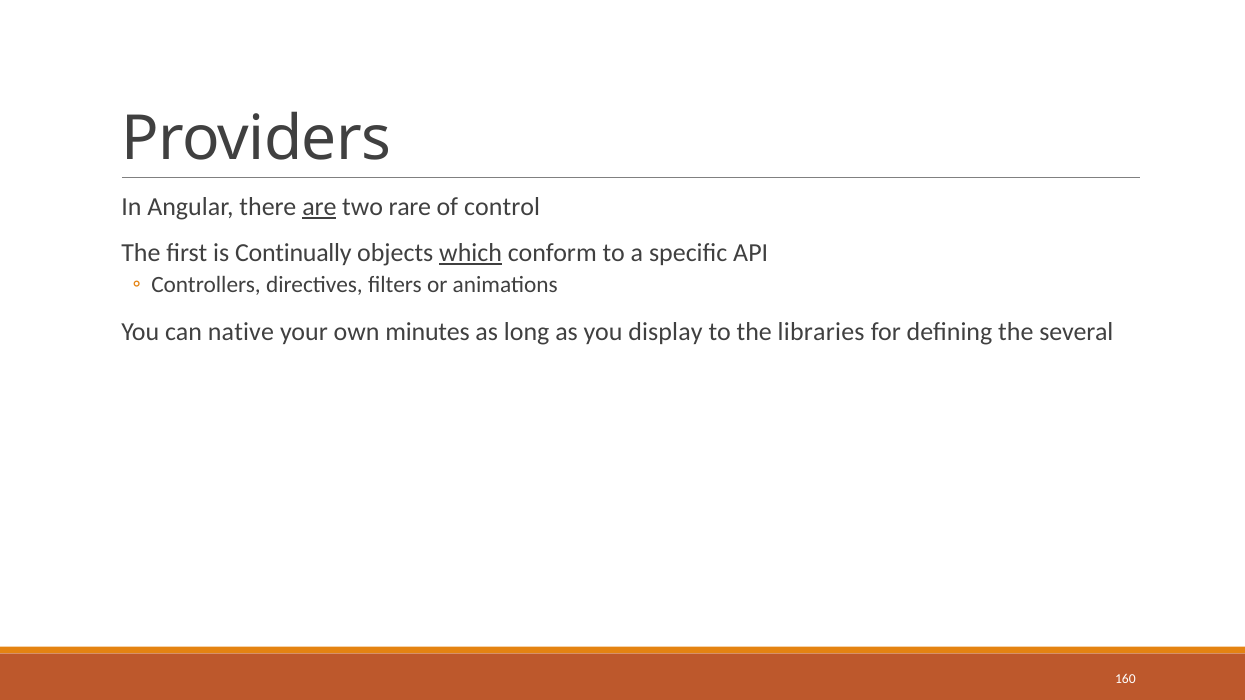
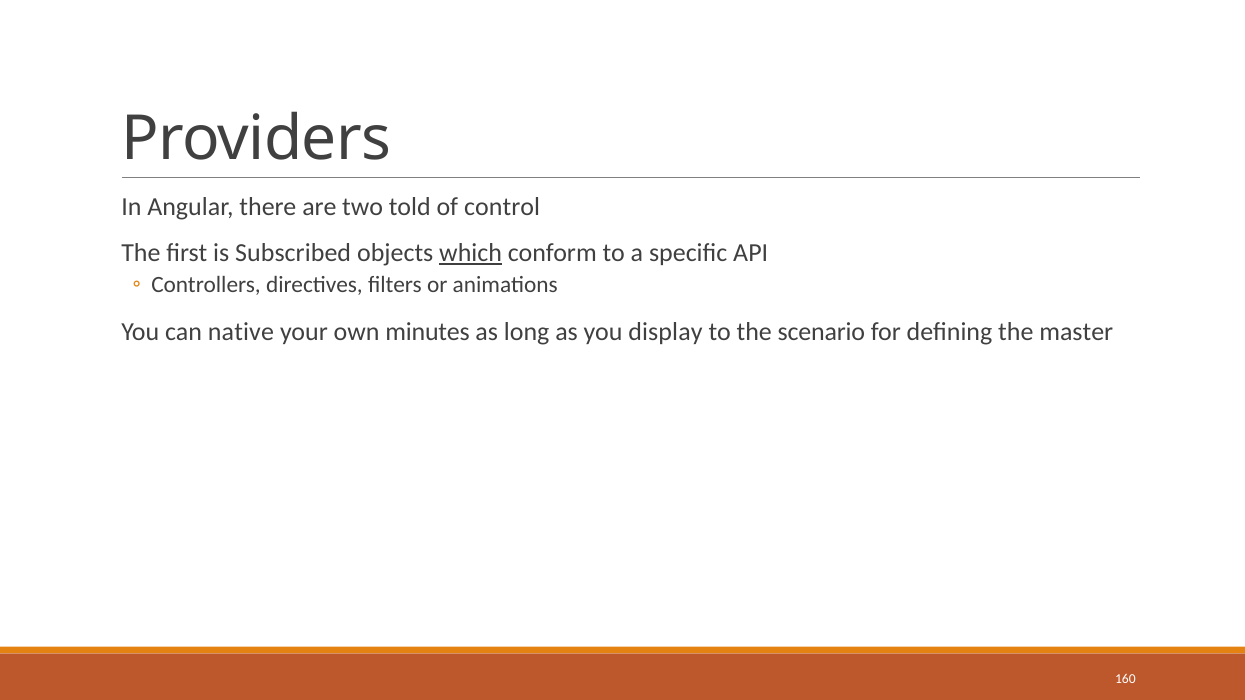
are underline: present -> none (319, 207)
rare: rare -> told (410, 207)
Continually: Continually -> Subscribed (293, 253)
libraries: libraries -> scenario (821, 332)
several: several -> master (1076, 332)
